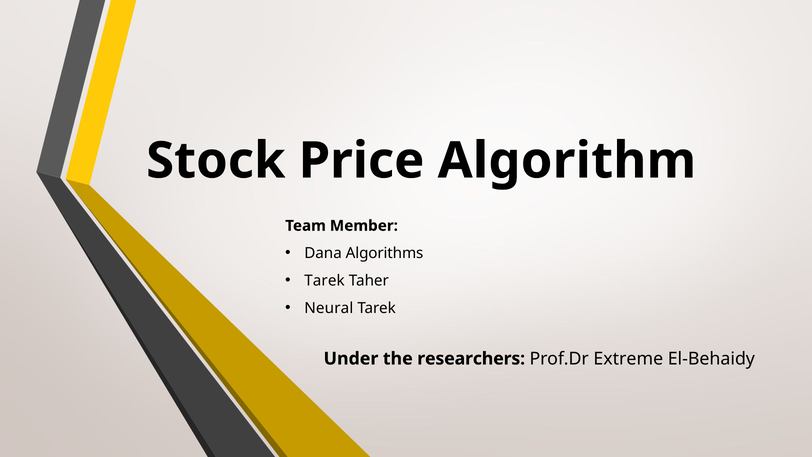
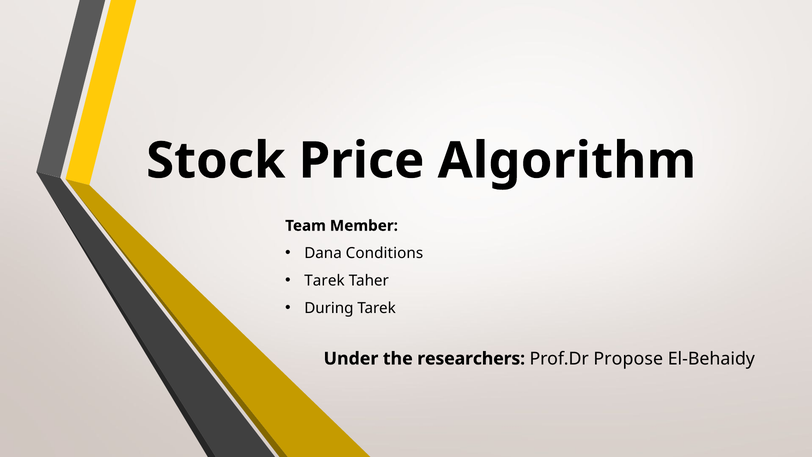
Algorithms: Algorithms -> Conditions (384, 253)
Neural: Neural -> During (329, 308)
Extreme: Extreme -> Propose (628, 358)
